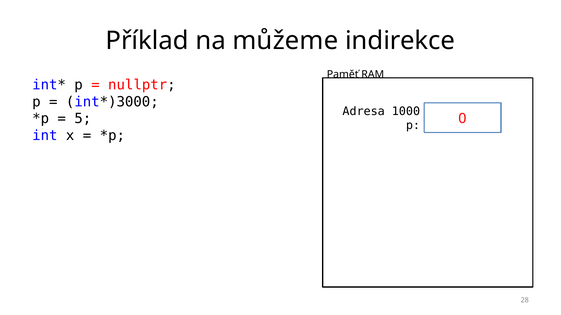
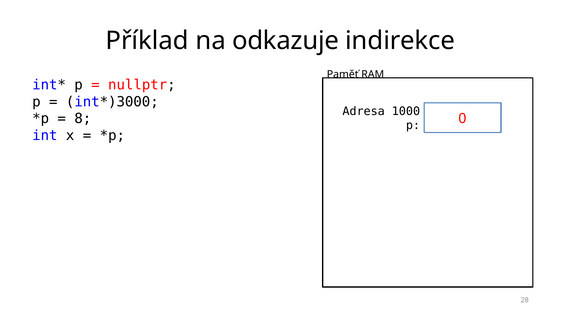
můžeme: můžeme -> odkazuje (286, 41)
5: 5 -> 8 (83, 119)
